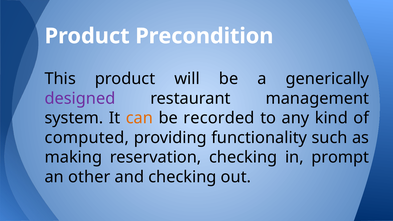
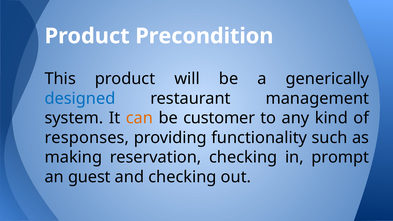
designed colour: purple -> blue (80, 98)
recorded: recorded -> customer (219, 118)
computed: computed -> responses (87, 138)
other: other -> guest (89, 177)
